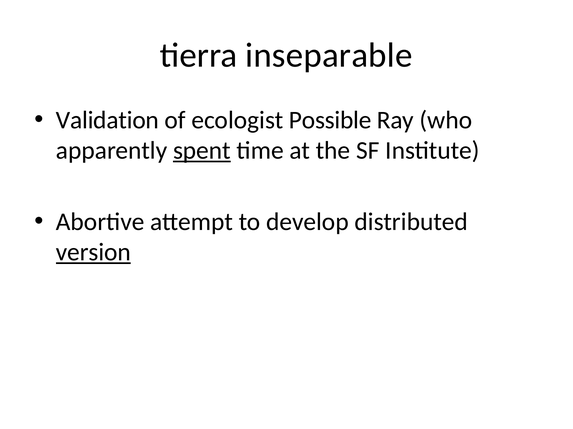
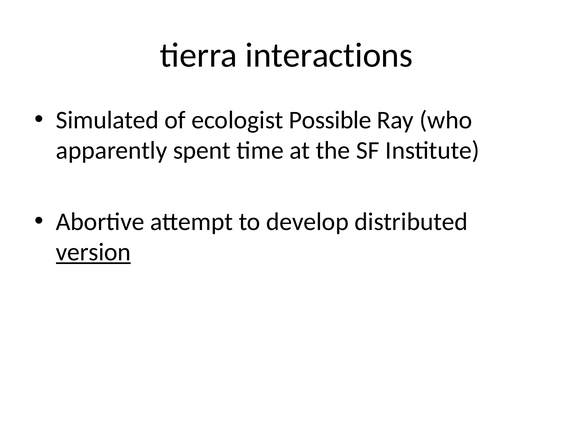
inseparable: inseparable -> interactions (329, 55)
Validation: Validation -> Simulated (107, 120)
spent underline: present -> none (202, 151)
